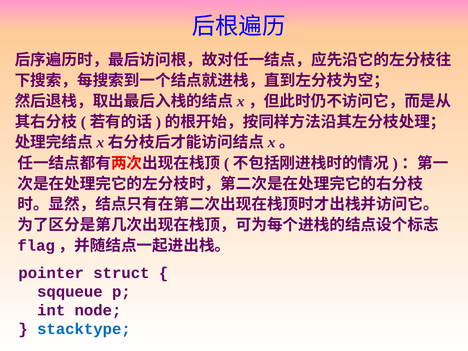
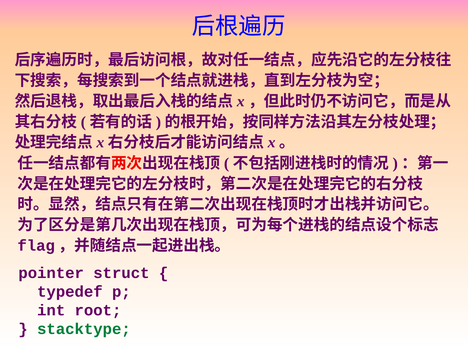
sqqueue: sqqueue -> typedef (70, 292)
node: node -> root (98, 310)
stacktype colour: blue -> green (84, 329)
